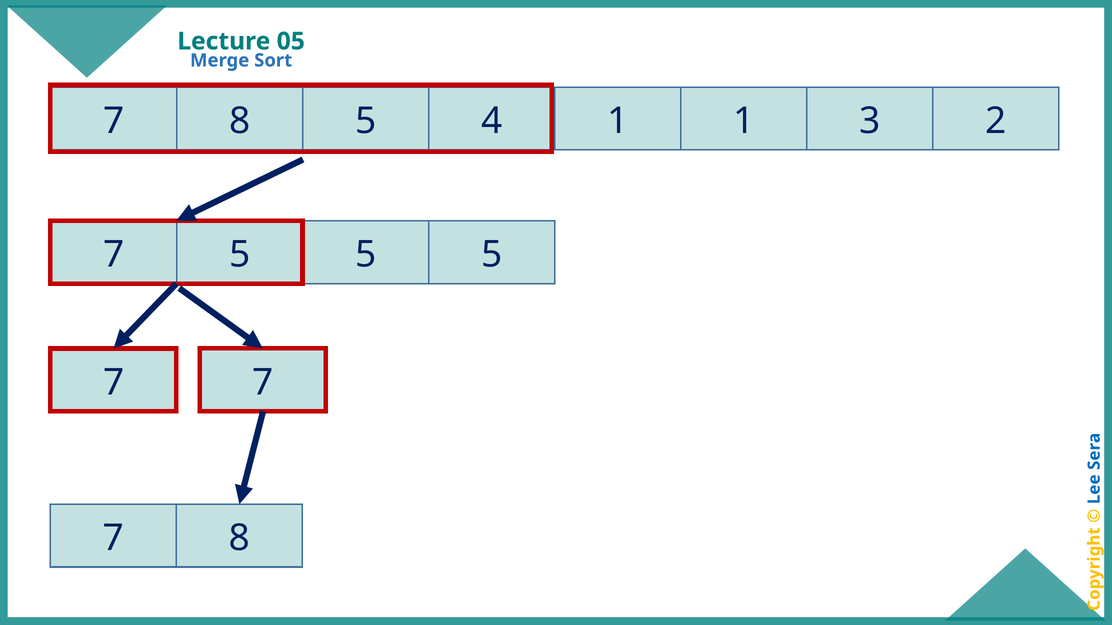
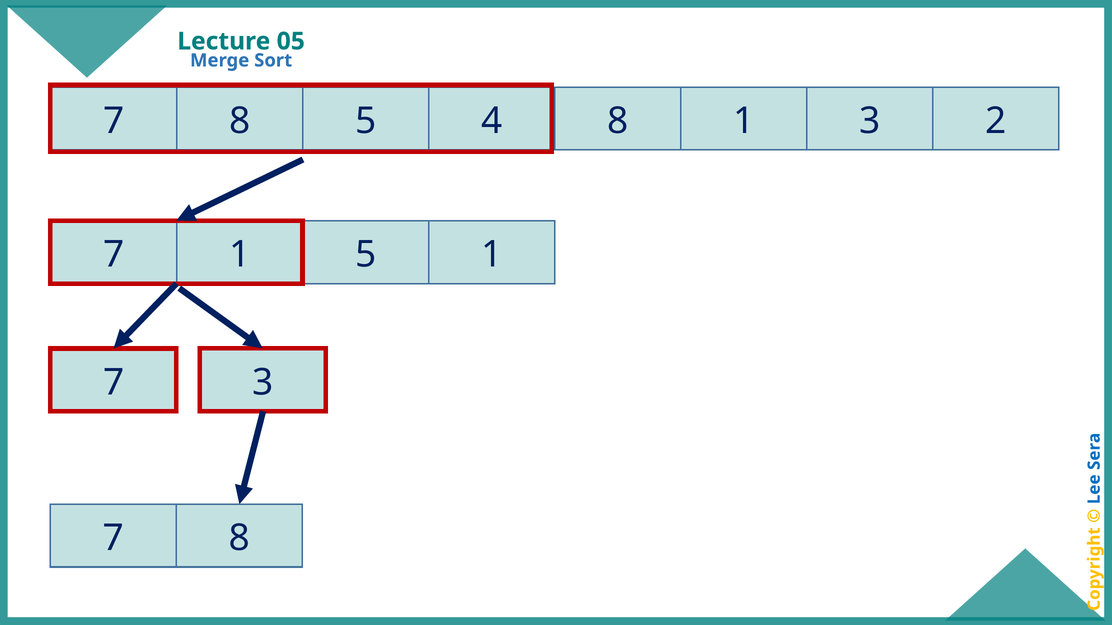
4 1: 1 -> 8 (618, 121)
7 5: 5 -> 1 (240, 255)
5 5: 5 -> 1 (492, 255)
7: 7 -> 3 (263, 383)
